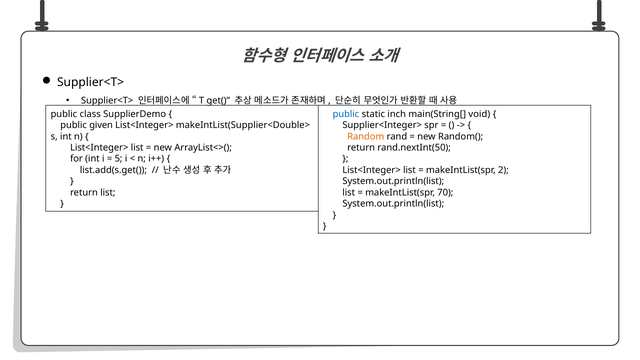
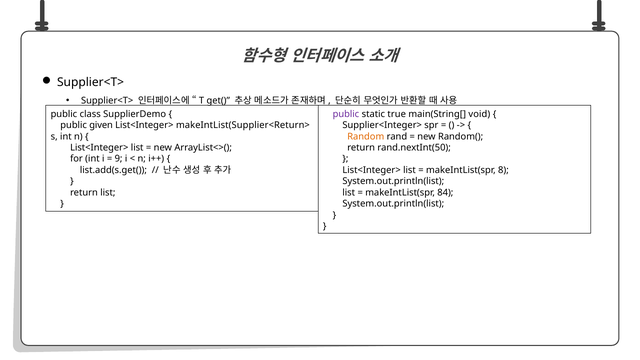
public colour: blue -> purple (346, 114)
inch: inch -> true (397, 114)
makeIntList(Supplier<Double>: makeIntList(Supplier<Double> -> makeIntList(Supplier<Return> (243, 125)
5: 5 -> 9 (119, 159)
2: 2 -> 8 (503, 170)
70: 70 -> 84 (445, 193)
